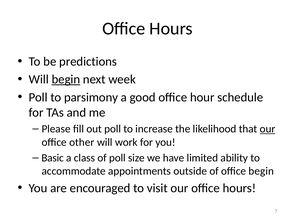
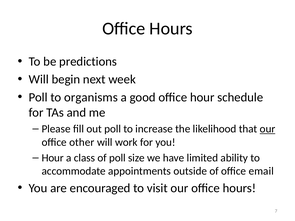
begin underline: present -> none (66, 79)
parsimony: parsimony -> organisms (91, 97)
Basic: Basic -> Hour (53, 158)
office begin: begin -> email (261, 171)
